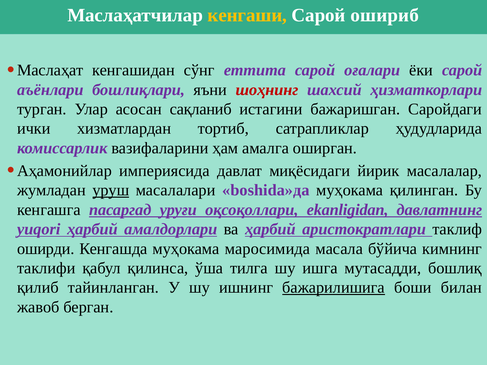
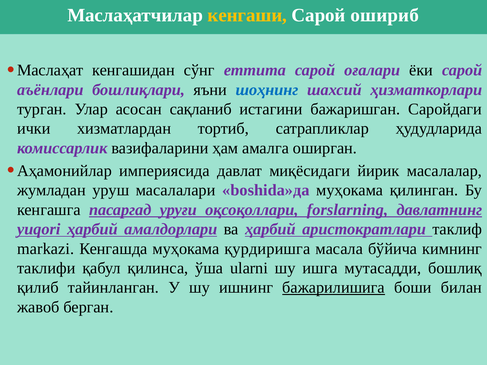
шоҳнинг colour: red -> blue (267, 90)
уруш underline: present -> none (111, 190)
ekanligidan: ekanligidan -> forslarning (347, 210)
оширди: оширди -> markazi (46, 249)
маросимида: маросимида -> қурдиришга (267, 249)
тилга: тилга -> ularni (249, 268)
